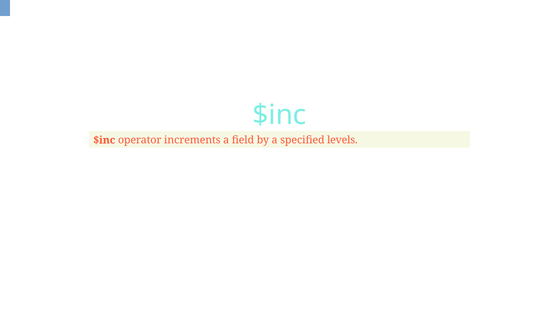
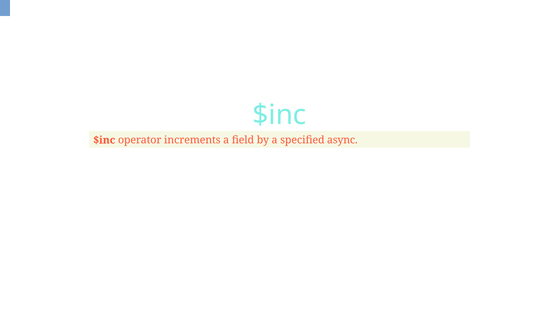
levels: levels -> async (342, 140)
